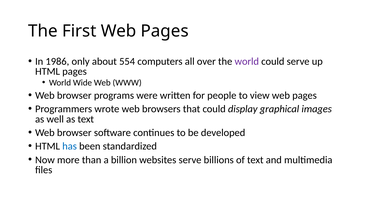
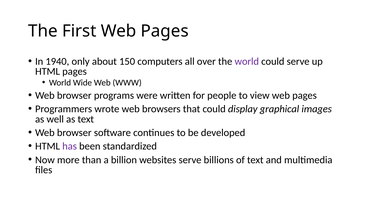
1986: 1986 -> 1940 (57, 61)
554: 554 -> 150 (127, 61)
has colour: blue -> purple (70, 146)
